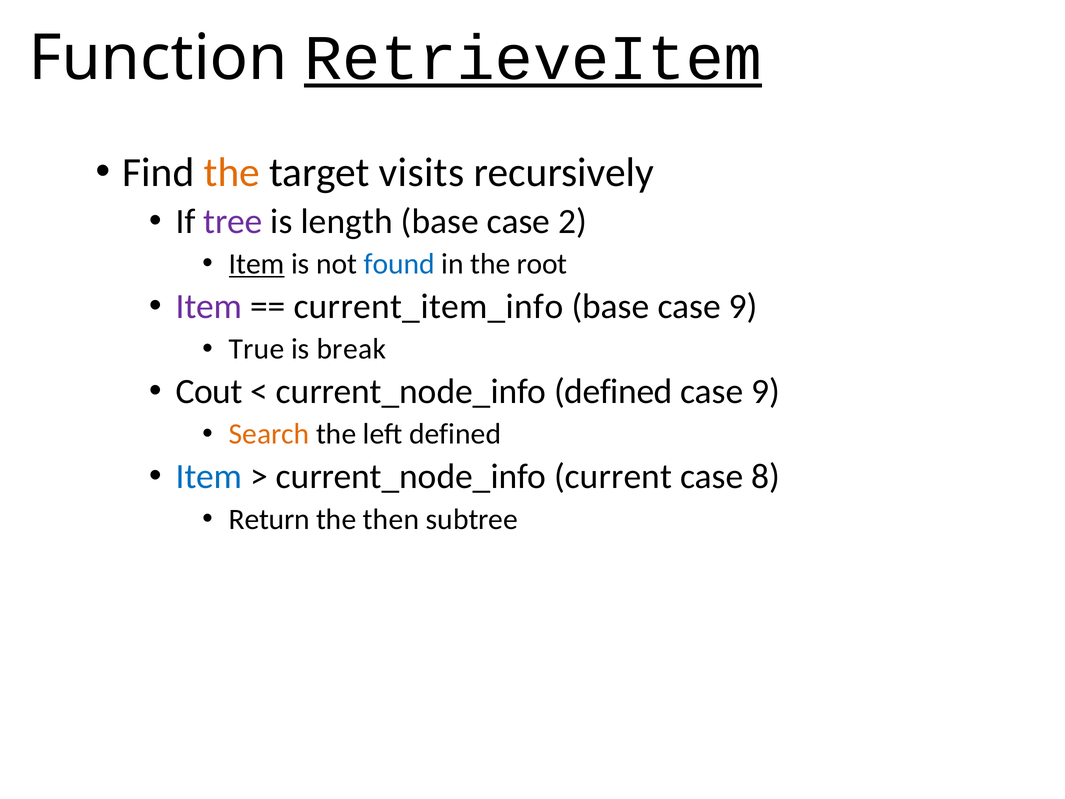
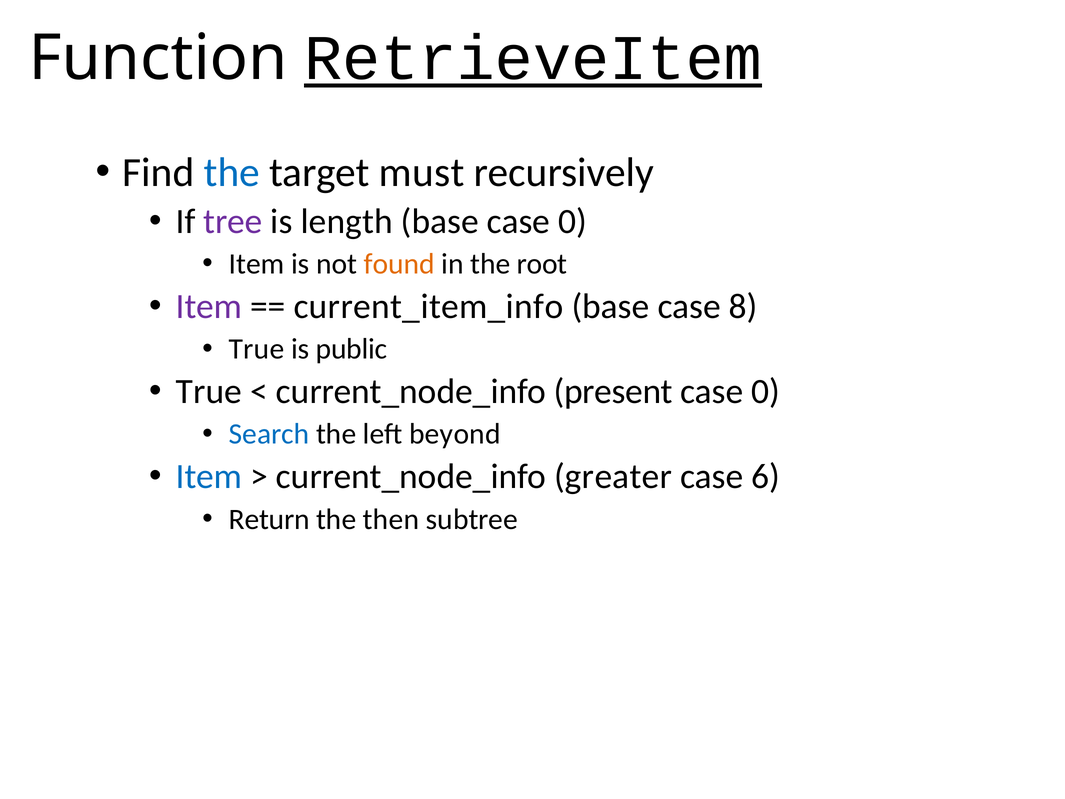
the colour: orange -> blue (232, 172)
visits: visits -> must (422, 172)
base case 2: 2 -> 0 (573, 221)
Item underline: present -> none (257, 264)
found colour: blue -> orange (399, 264)
base case 9: 9 -> 8 (743, 306)
break: break -> public (352, 349)
Cout: Cout -> True (209, 391)
current_node_info defined: defined -> present (613, 391)
9: 9 -> 0 (766, 391)
Search colour: orange -> blue (269, 434)
left defined: defined -> beyond (455, 434)
current: current -> greater (613, 477)
8: 8 -> 6 (766, 477)
